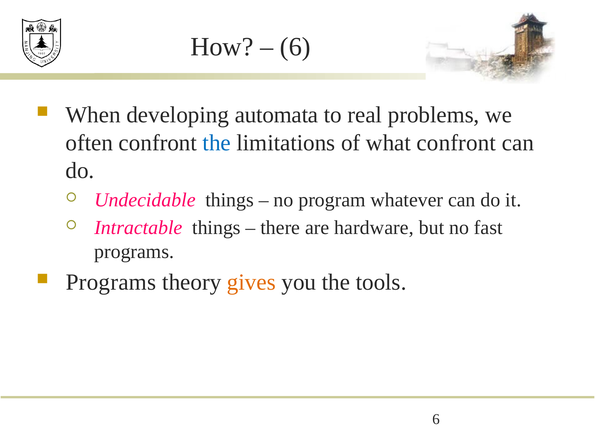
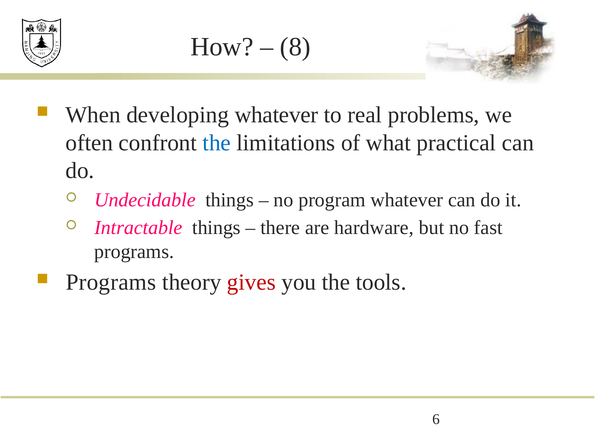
6: 6 -> 8 (295, 47)
developing automata: automata -> whatever (276, 115)
what confront: confront -> practical (456, 143)
gives colour: orange -> red (251, 282)
